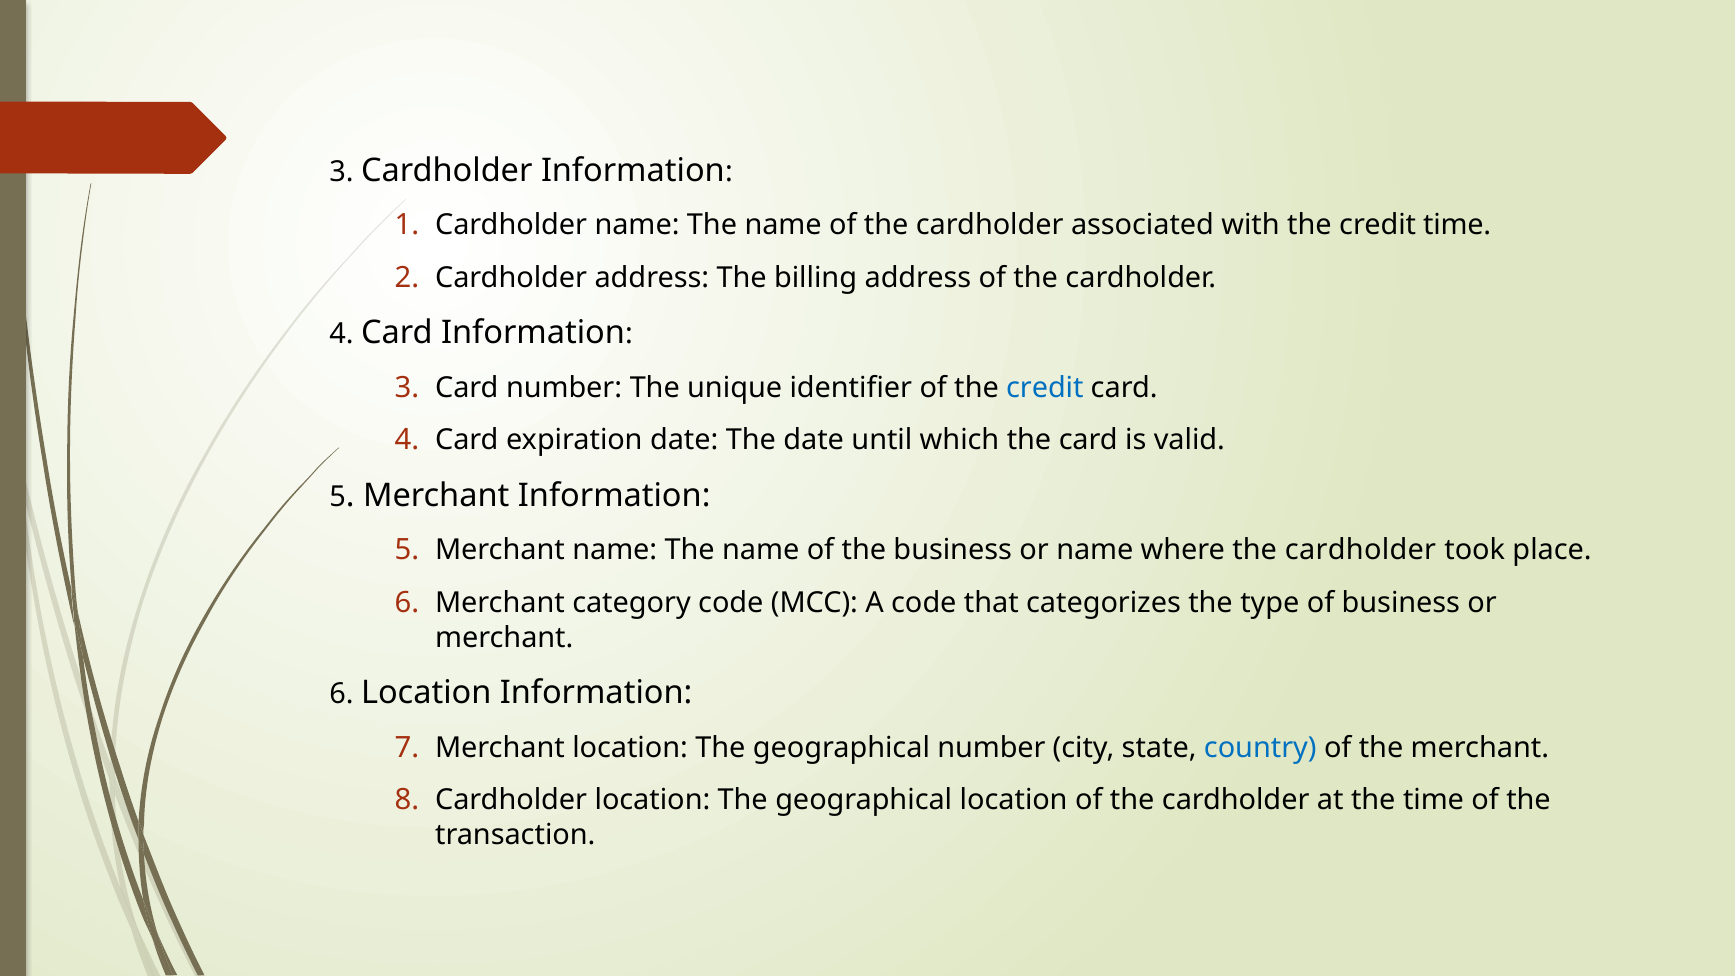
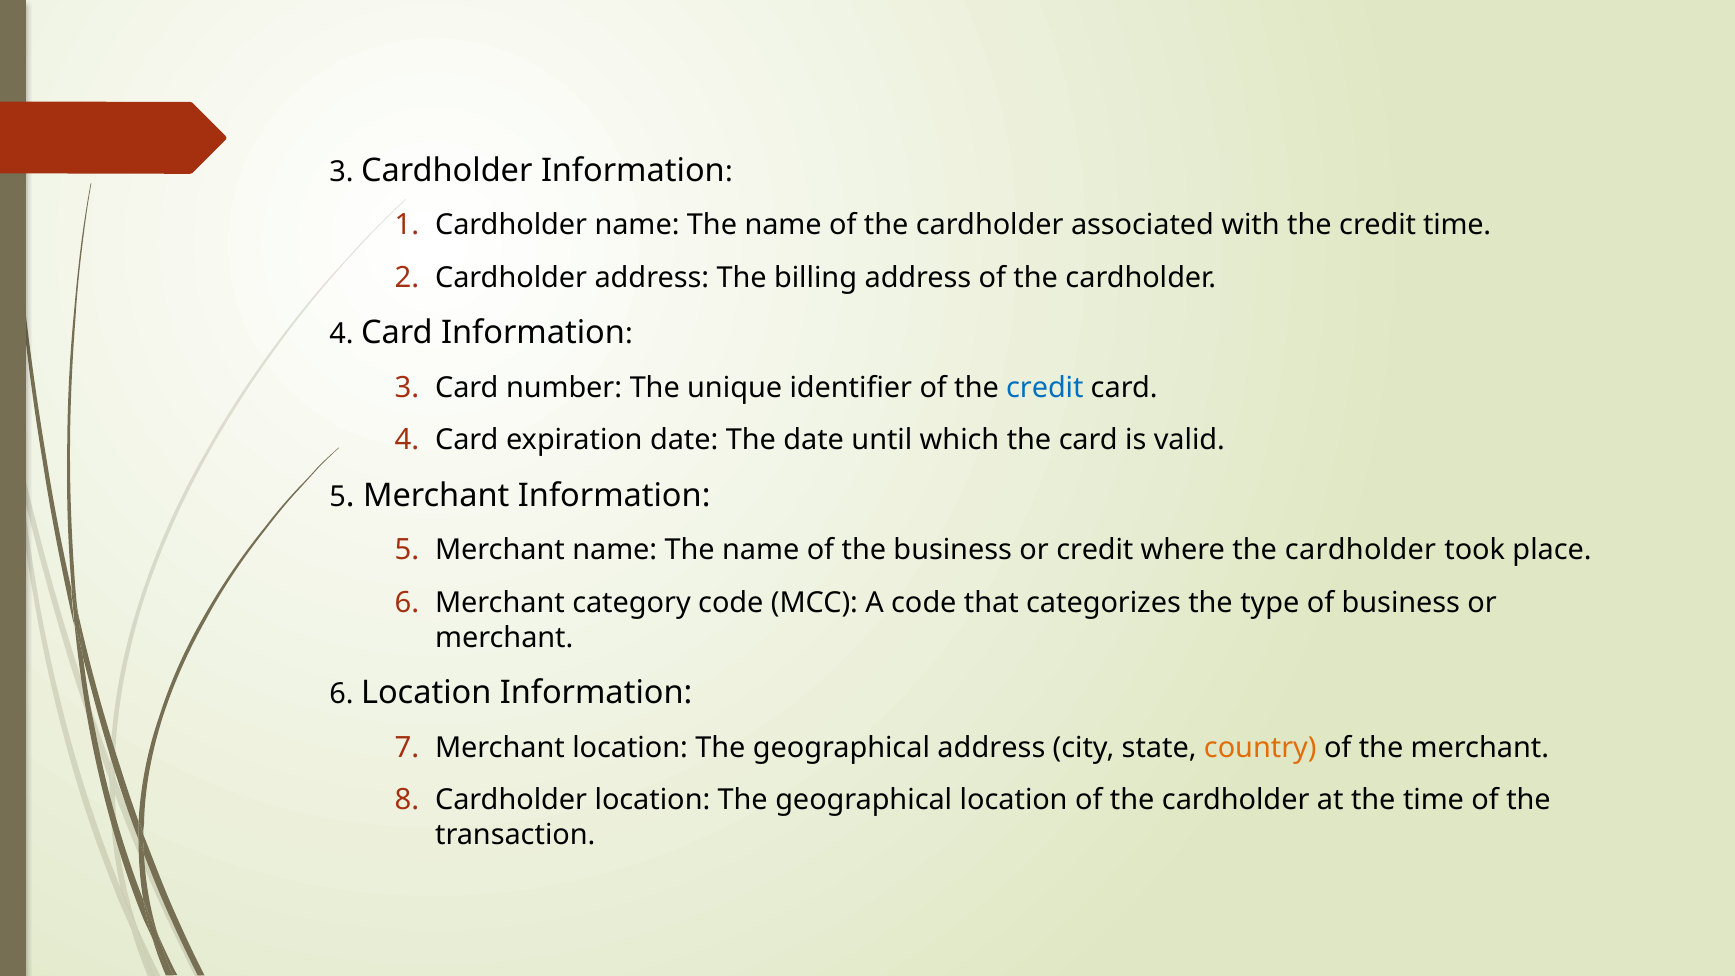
or name: name -> credit (1095, 550)
geographical number: number -> address (991, 748)
country colour: blue -> orange (1260, 748)
